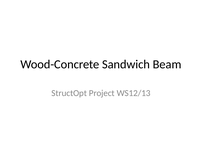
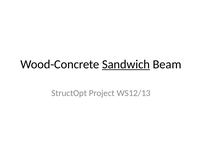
Sandwich underline: none -> present (126, 64)
